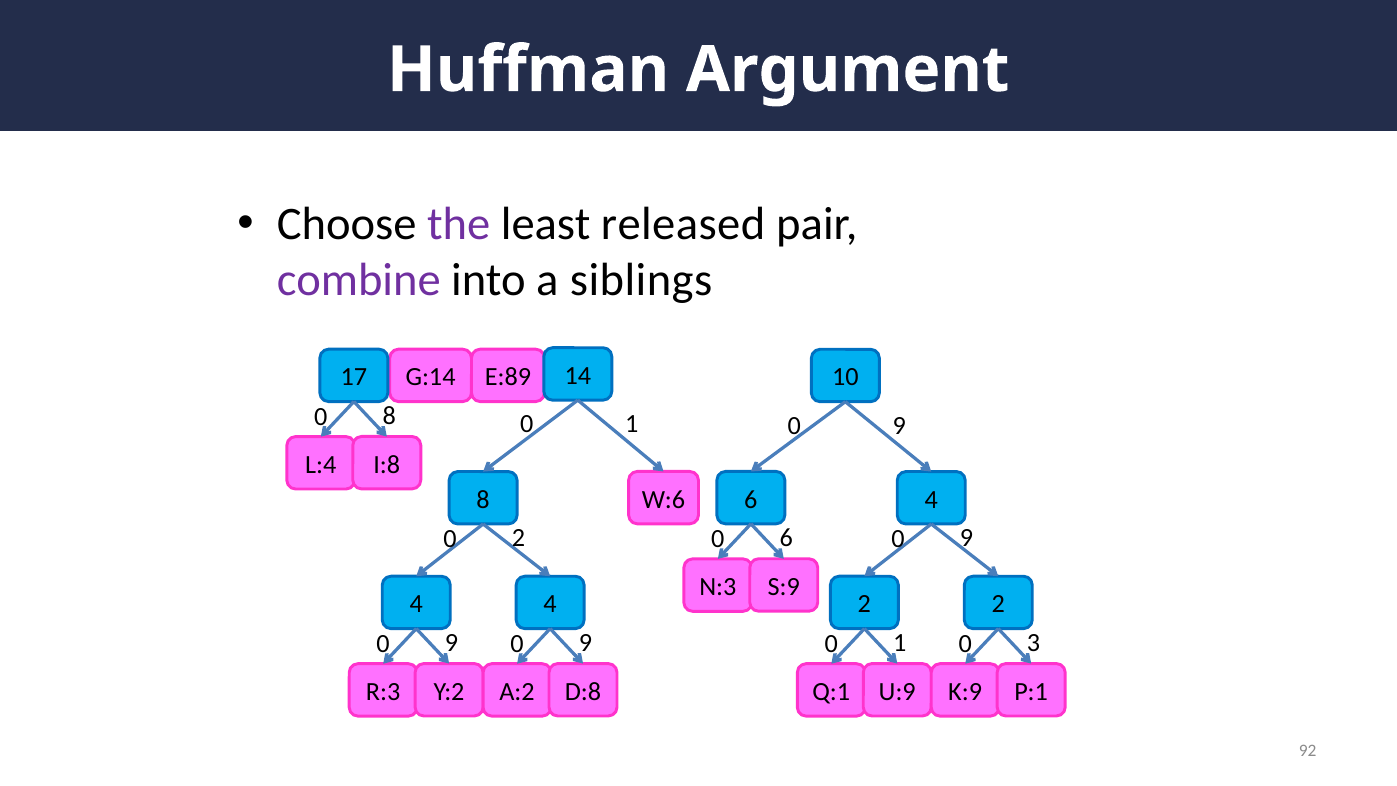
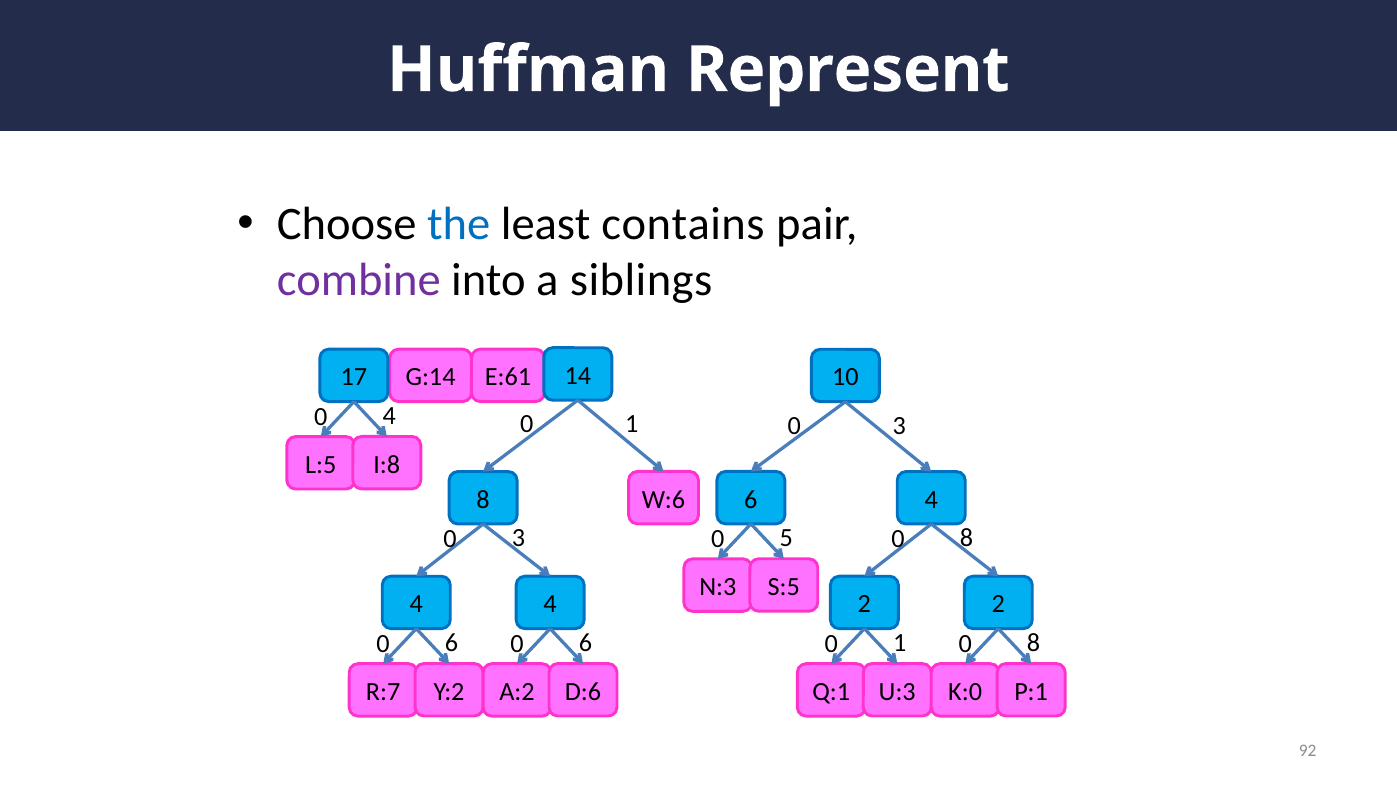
Argument: Argument -> Represent (848, 70)
the colour: purple -> blue (459, 224)
released: released -> contains (683, 224)
E:89: E:89 -> E:61 (508, 377)
0 8: 8 -> 4 (389, 416)
9: 9 -> 3 (899, 426)
L:4: L:4 -> L:5 (321, 464)
0 6: 6 -> 5 (786, 538)
2: 2 -> 3 (518, 538)
9: 9 -> 8 (967, 538)
S:9: S:9 -> S:5 (784, 587)
9: 9 -> 6 (452, 643)
9: 9 -> 6 (585, 643)
3: 3 -> 8 (1034, 643)
R:3: R:3 -> R:7 (383, 692)
D:8: D:8 -> D:6 (583, 691)
U:9: U:9 -> U:3 (897, 691)
K:9: K:9 -> K:0 (965, 692)
